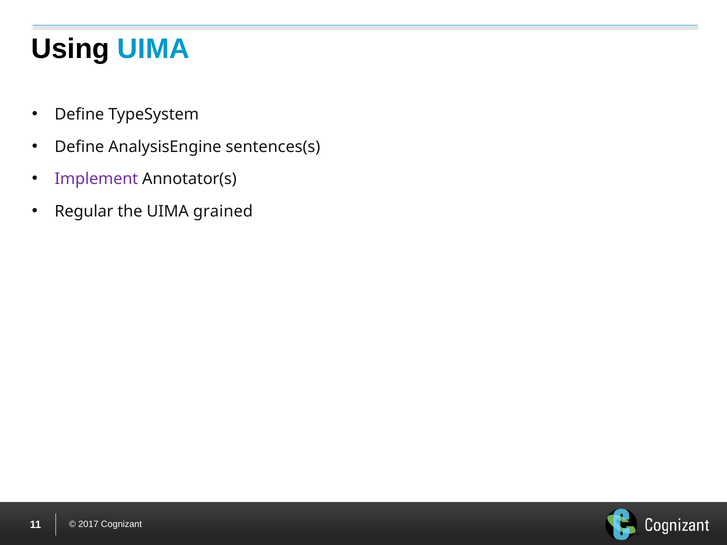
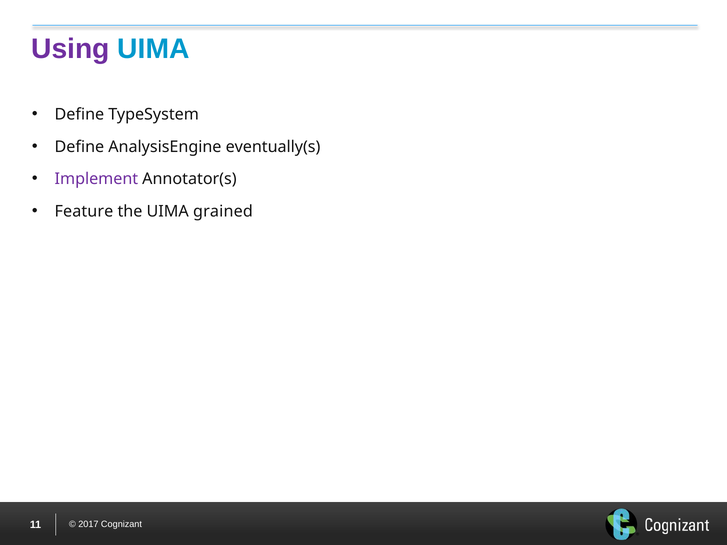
Using colour: black -> purple (71, 49)
sentences(s: sentences(s -> eventually(s (273, 147)
Regular: Regular -> Feature (84, 211)
